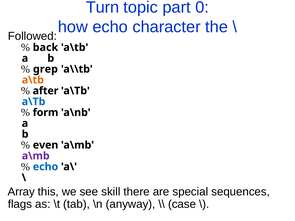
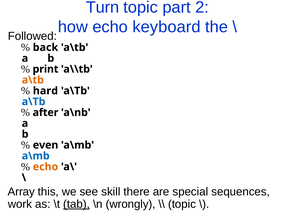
0: 0 -> 2 (202, 7)
character: character -> keyboard (167, 27)
grep: grep -> print (46, 69)
after: after -> hard (45, 91)
form: form -> after (46, 113)
a\mb colour: purple -> blue (36, 156)
echo colour: blue -> orange (45, 167)
flags: flags -> work (20, 204)
tab underline: none -> present (76, 204)
anyway: anyway -> wrongly (131, 204)
case: case -> topic (182, 204)
